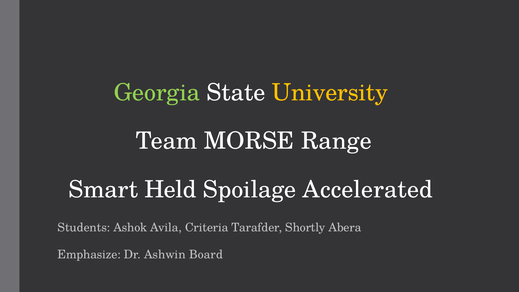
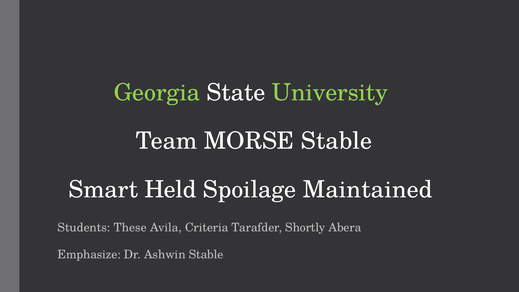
University colour: yellow -> light green (330, 93)
MORSE Range: Range -> Stable (336, 141)
Accelerated: Accelerated -> Maintained (368, 190)
Ashok: Ashok -> These (130, 227)
Ashwin Board: Board -> Stable (206, 255)
